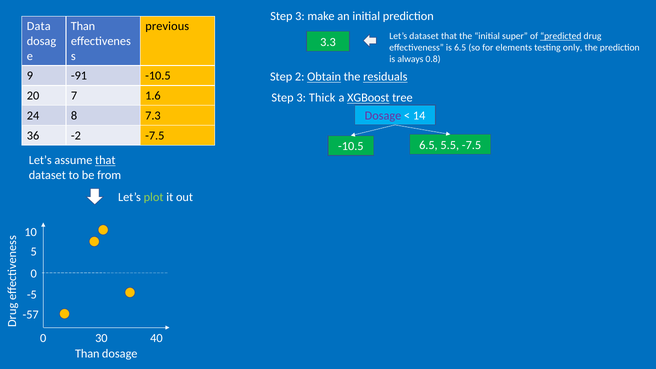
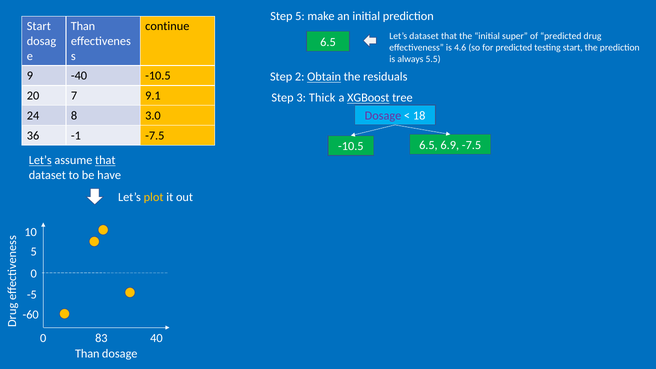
3: 3 -> 5 (300, 16)
Data: Data -> Start (39, 26)
previous: previous -> continue (167, 26)
predicted underline: present -> none (561, 36)
3.3: 3.3 -> 6.5 (328, 42)
is 6.5: 6.5 -> 4.6 (460, 47)
for elements: elements -> predicted (514, 47)
testing only: only -> start (573, 47)
0.8: 0.8 -> 5.5 (433, 59)
-91: -91 -> -40 (79, 76)
residuals underline: present -> none (385, 77)
1.6: 1.6 -> 9.1 (153, 96)
7.3: 7.3 -> 3.0 (153, 116)
14: 14 -> 18 (419, 116)
-2: -2 -> -1 (76, 135)
5.5: 5.5 -> 6.9 (450, 145)
Let’s underline: none -> present (40, 160)
from: from -> have (109, 175)
plot colour: light green -> yellow (154, 197)
-57: -57 -> -60 (31, 314)
30: 30 -> 83 (101, 338)
